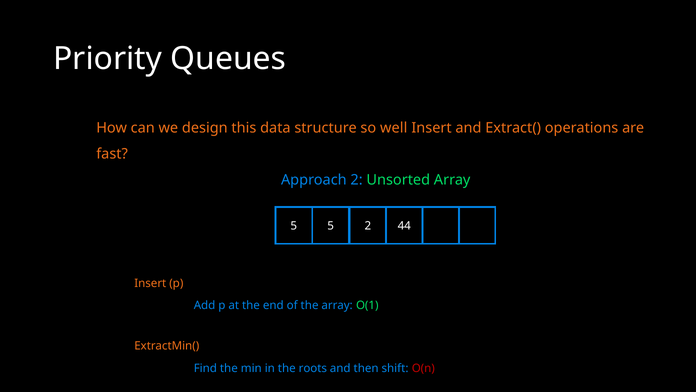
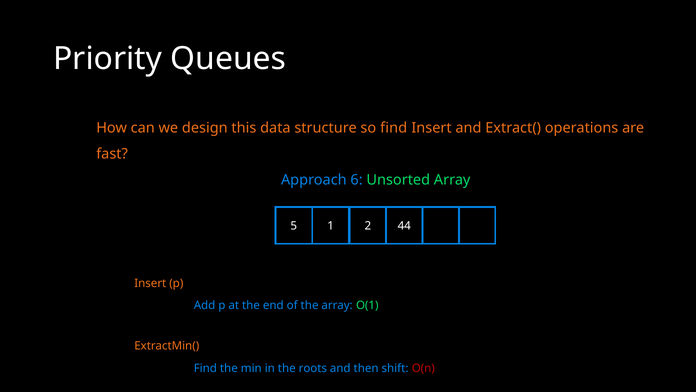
so well: well -> find (394, 128)
Approach 2: 2 -> 6 (357, 180)
5 5: 5 -> 1 (331, 226)
